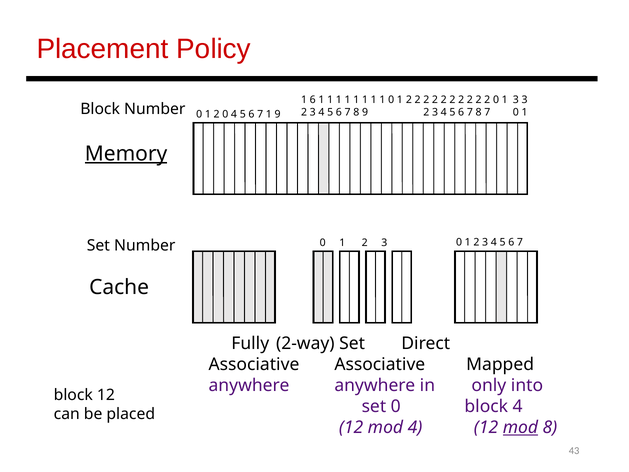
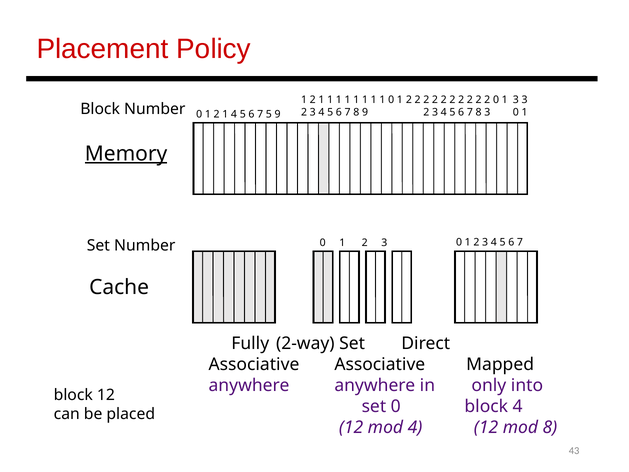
6: 6 -> 2 (313, 100)
8 7: 7 -> 3 (487, 112)
0 1 2 0: 0 -> 1 (225, 114)
7 1: 1 -> 5 (269, 114)
mod underline: present -> none (520, 427)
